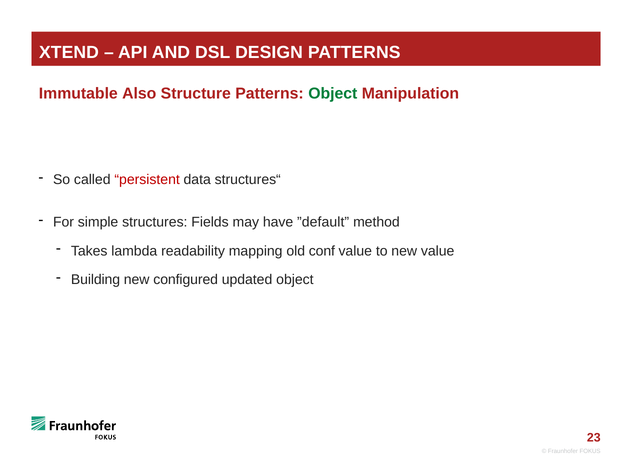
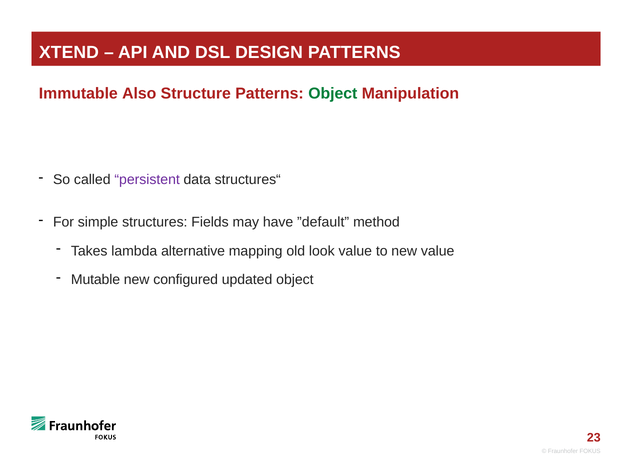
persistent colour: red -> purple (147, 180)
readability: readability -> alternative (193, 251)
conf: conf -> look (322, 251)
Building: Building -> Mutable (96, 280)
